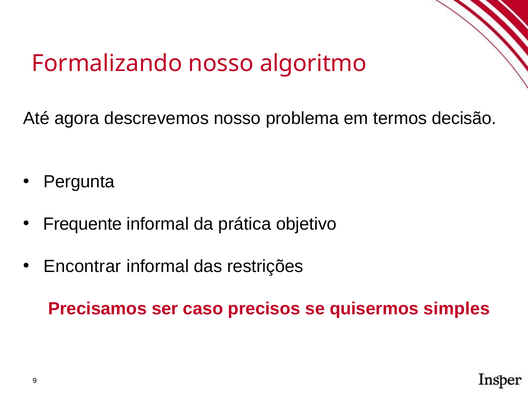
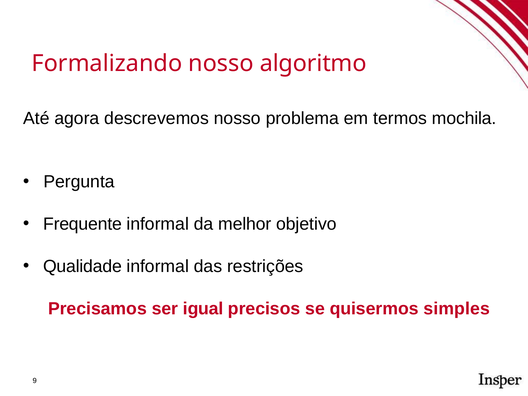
decisão: decisão -> mochila (464, 118)
prática: prática -> melhor (245, 224)
Encontrar: Encontrar -> Qualidade (83, 266)
caso: caso -> igual (203, 309)
